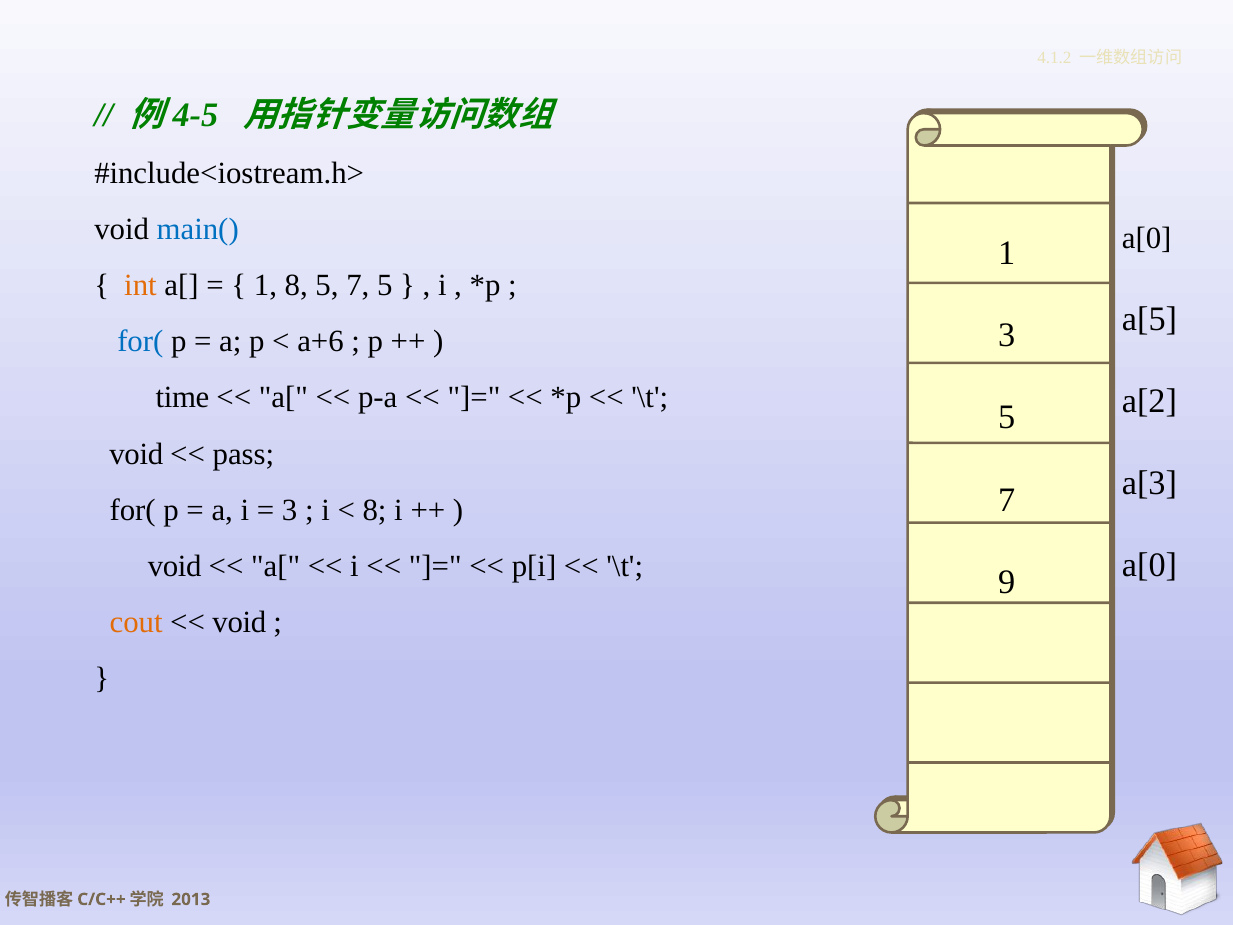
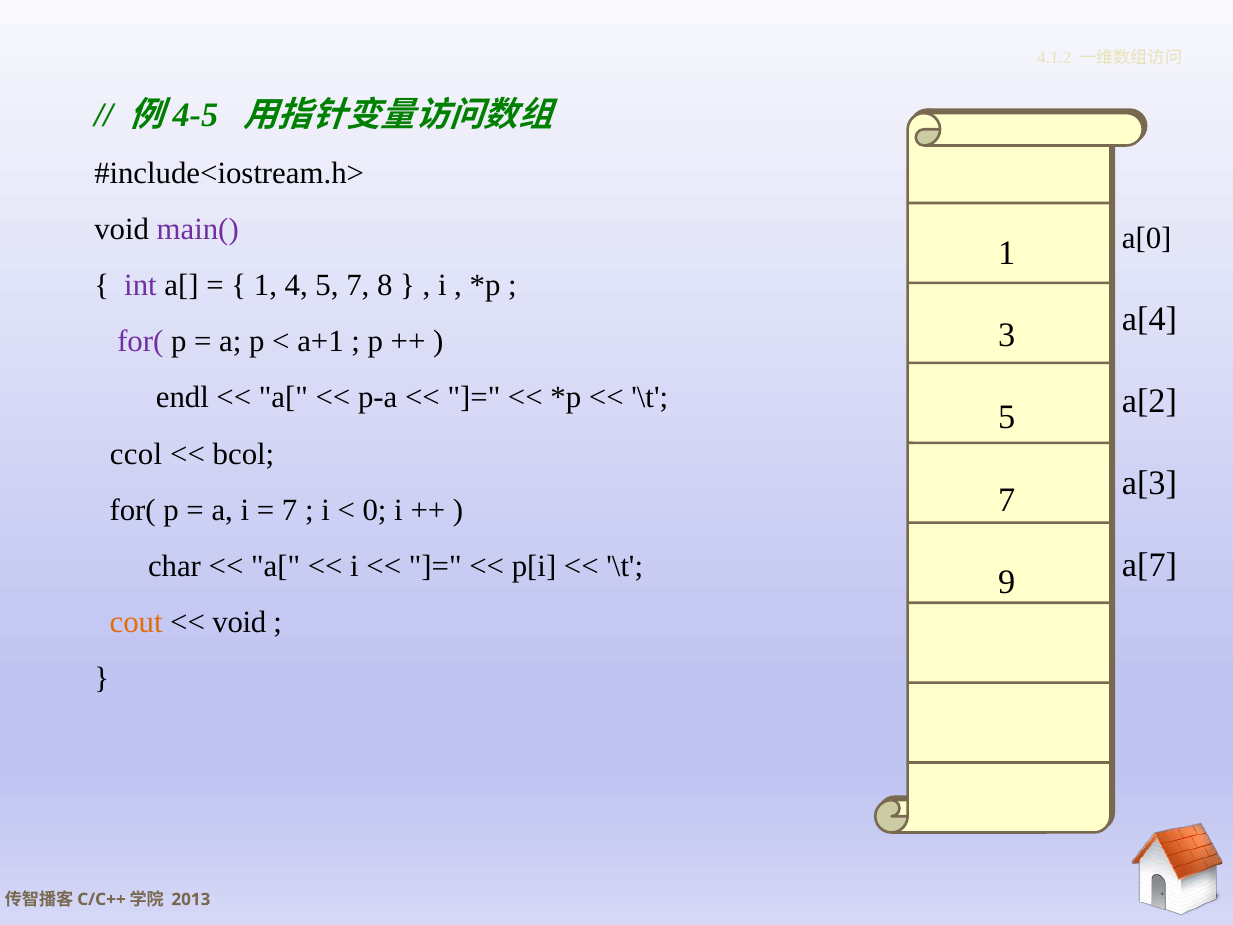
main( colour: blue -> purple (198, 229)
int colour: orange -> purple (140, 285)
1 8: 8 -> 4 (296, 285)
7 5: 5 -> 8 (385, 285)
a[5: a[5 -> a[4 (1150, 319)
for( colour: blue -> purple (140, 342)
a+6: a+6 -> a+1 (320, 342)
time: time -> endl (182, 398)
void: void -> ccol (136, 454)
pass: pass -> bcol (243, 454)
3: 3 -> 7 (290, 510)
8: 8 -> 0 (375, 510)
a[0: a[0 -> a[7 (1150, 565)
void: void -> char (175, 566)
